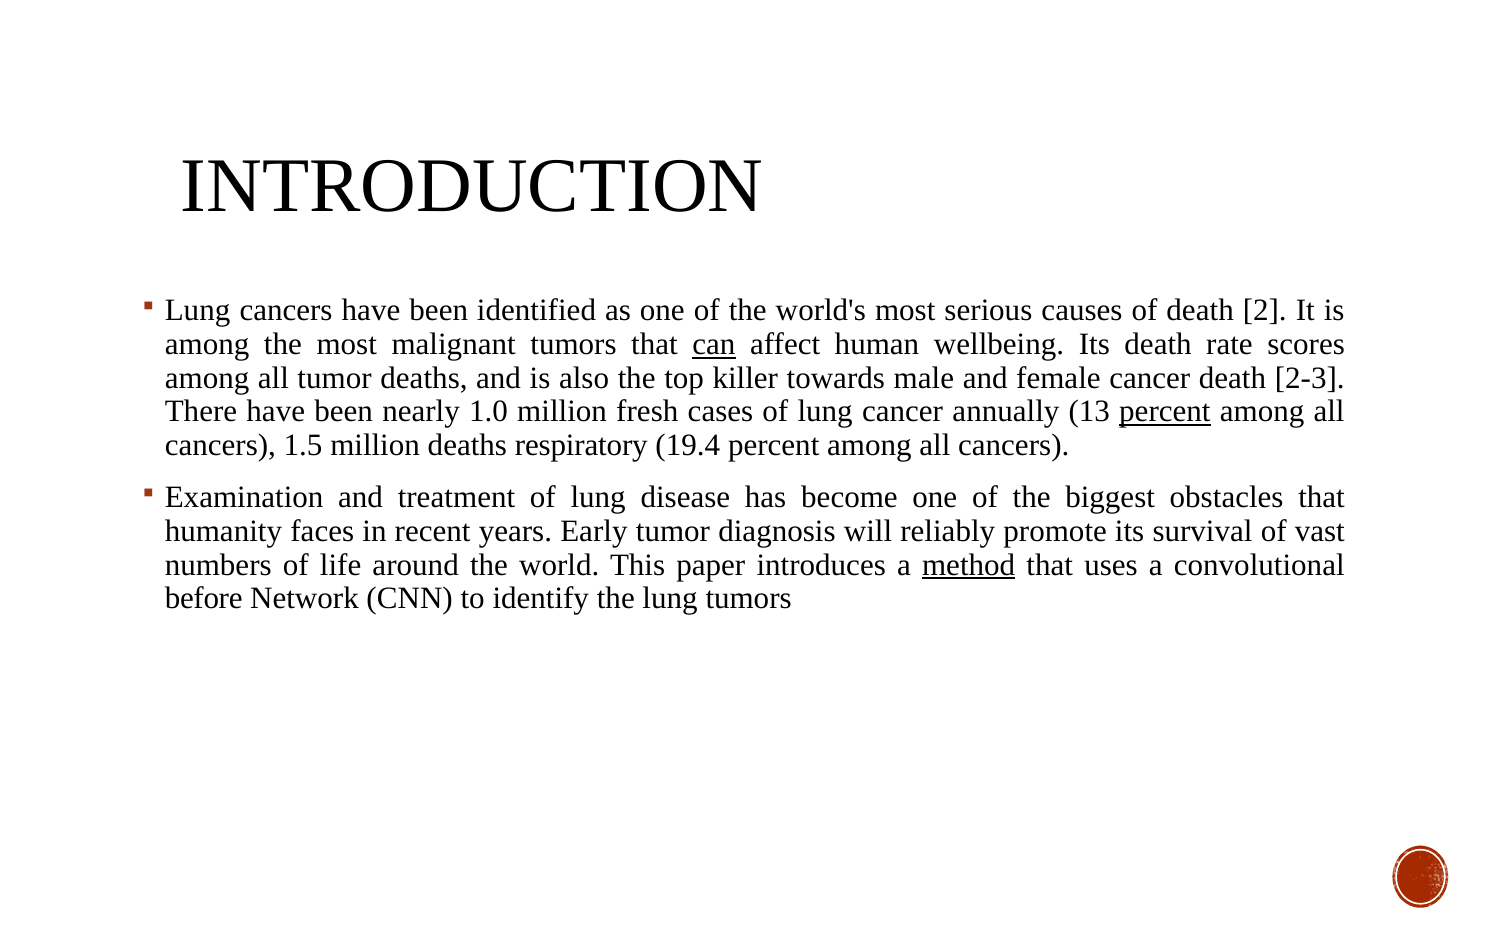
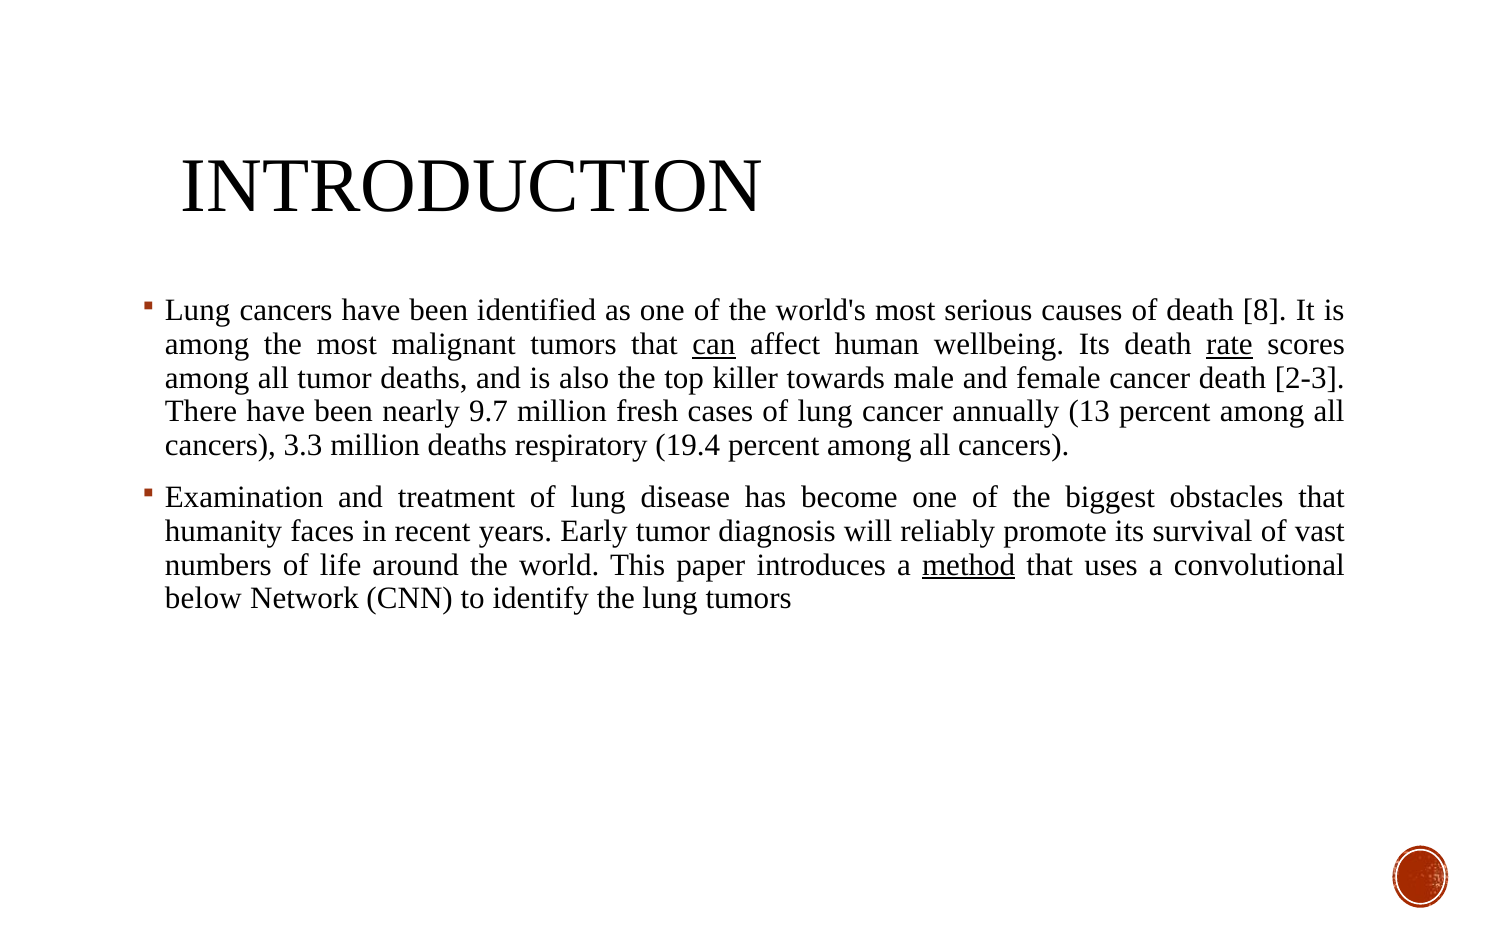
2: 2 -> 8 (1265, 310)
rate underline: none -> present (1229, 344)
1.0: 1.0 -> 9.7 (489, 411)
percent underline: present -> none (1165, 411)
1.5: 1.5 -> 3.3 (303, 445)
before: before -> below (203, 598)
